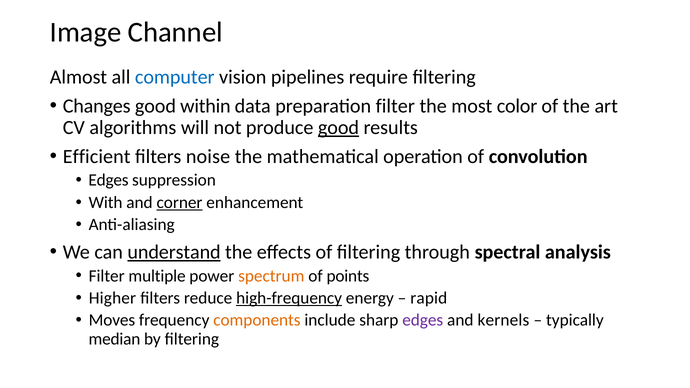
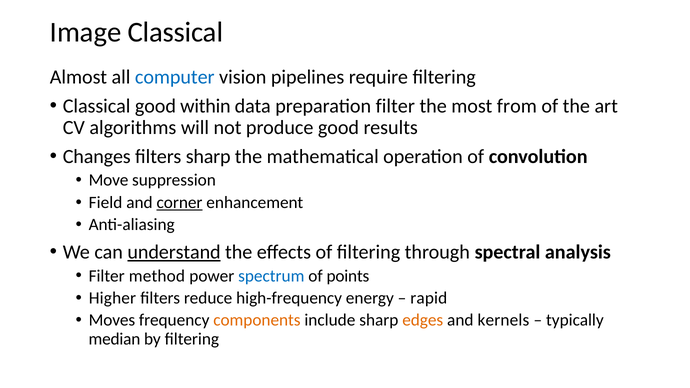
Image Channel: Channel -> Classical (175, 32)
Changes: Changes -> Classical (97, 106)
color: color -> from (517, 106)
good underline: present -> none (338, 128)
Efficient: Efficient -> Changes (97, 157)
filters noise: noise -> sharp (208, 157)
Edges: Edges -> Move (108, 180)
With: With -> Field (106, 203)
multiple: multiple -> method (157, 276)
spectrum colour: orange -> blue (271, 276)
high-frequency underline: present -> none (289, 298)
edges colour: purple -> orange (423, 320)
